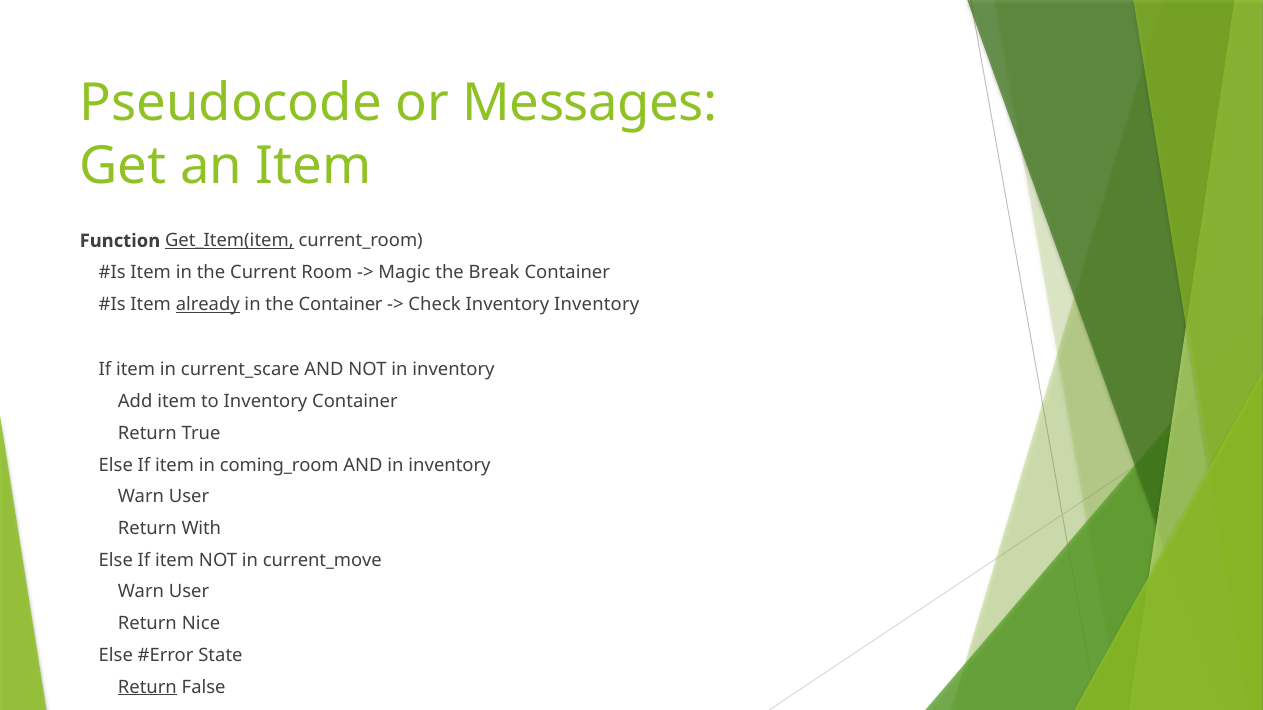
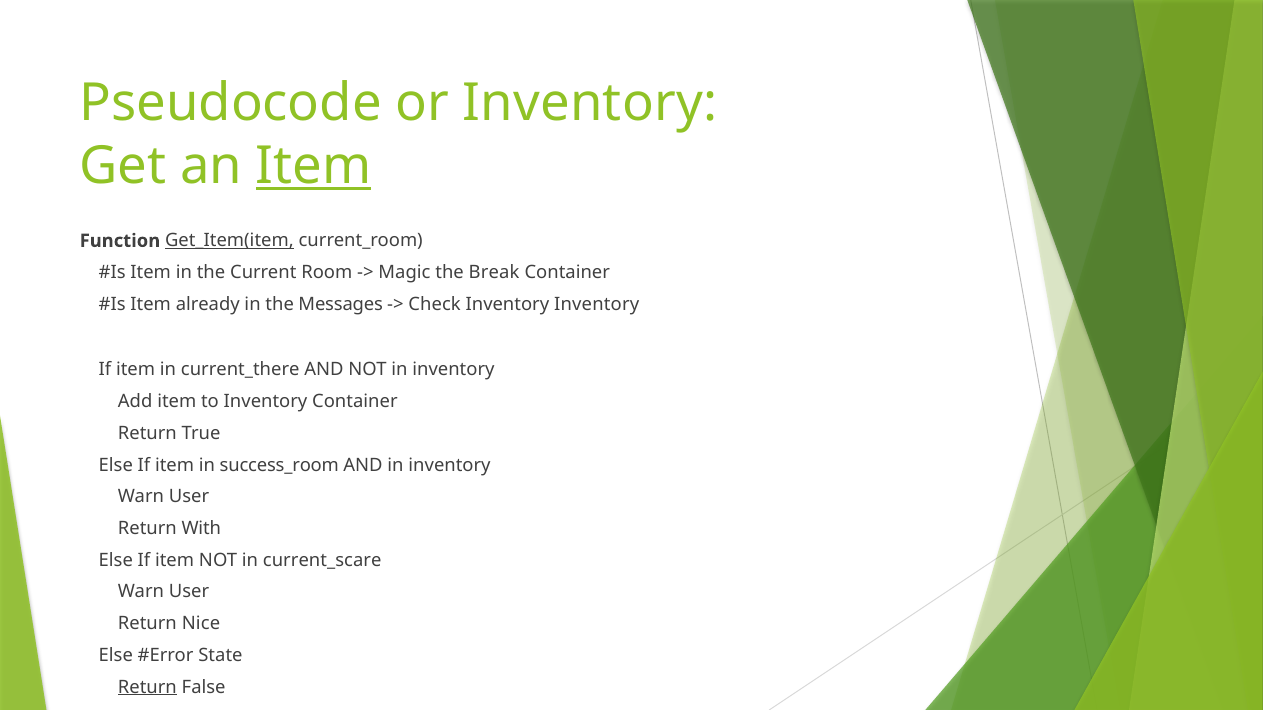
or Messages: Messages -> Inventory (590, 103)
Item underline: none -> present (314, 166)
already underline: present -> none (208, 304)
the Container: Container -> Messages (341, 304)
current_scare: current_scare -> current_there (240, 370)
coming_room: coming_room -> success_room (279, 465)
current_move: current_move -> current_scare (322, 560)
